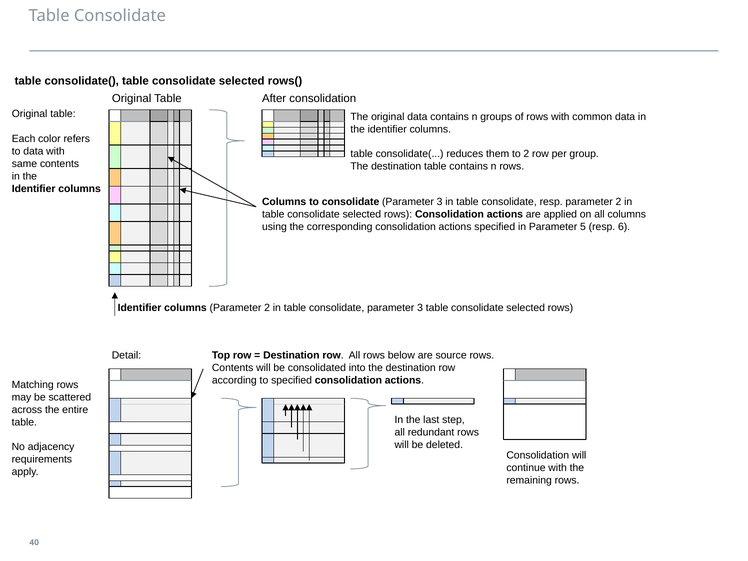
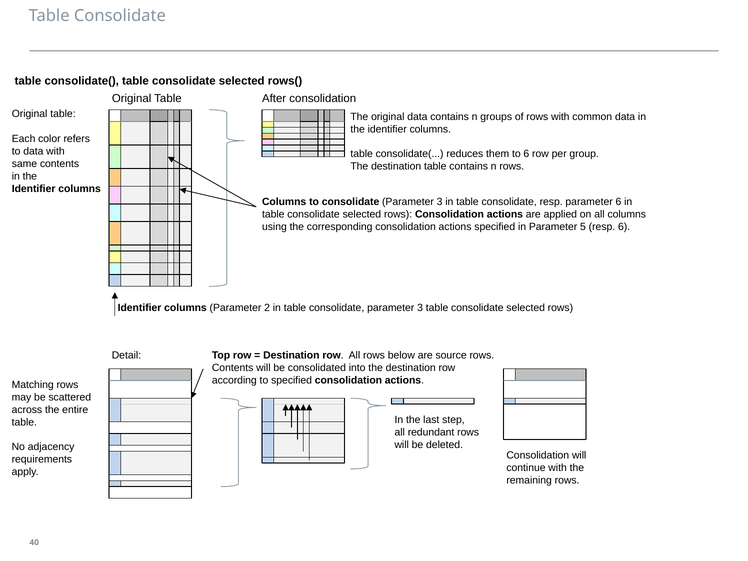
to 2: 2 -> 6 (526, 154)
resp parameter 2: 2 -> 6 (618, 202)
